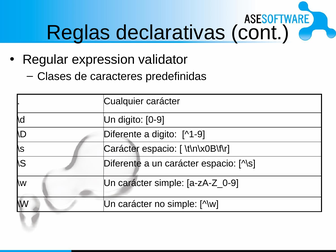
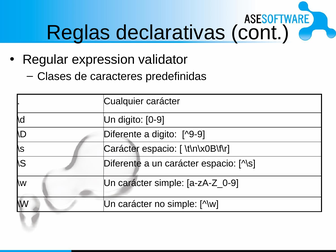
^1-9: ^1-9 -> ^9-9 (194, 134)
